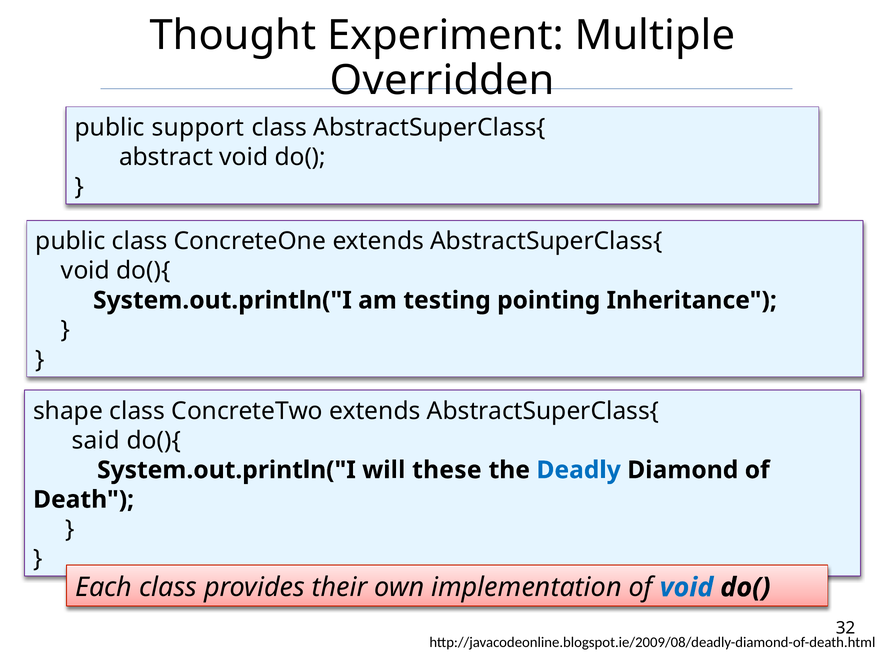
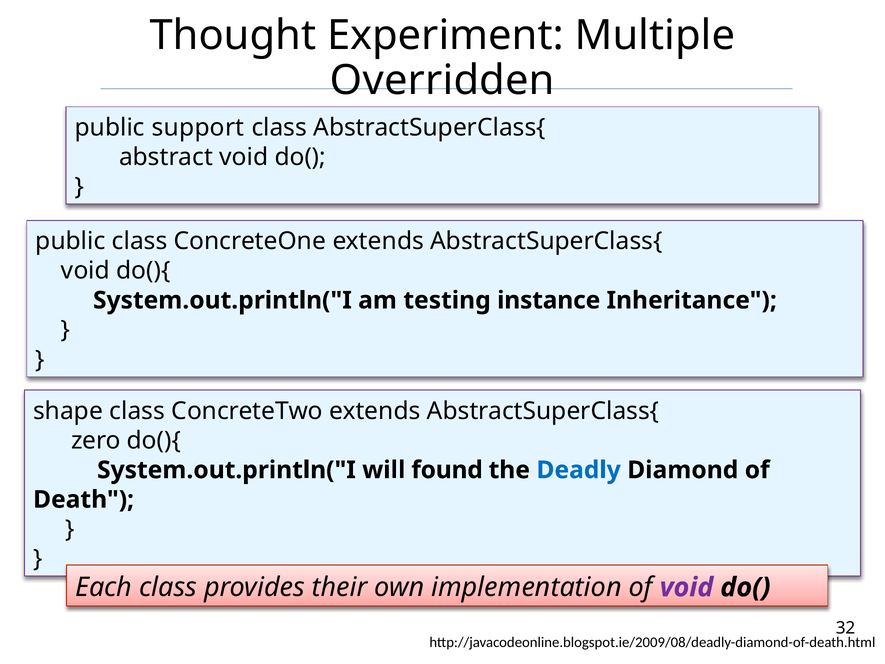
pointing: pointing -> instance (549, 300)
said: said -> zero (96, 440)
these: these -> found (447, 470)
void colour: blue -> purple (687, 587)
